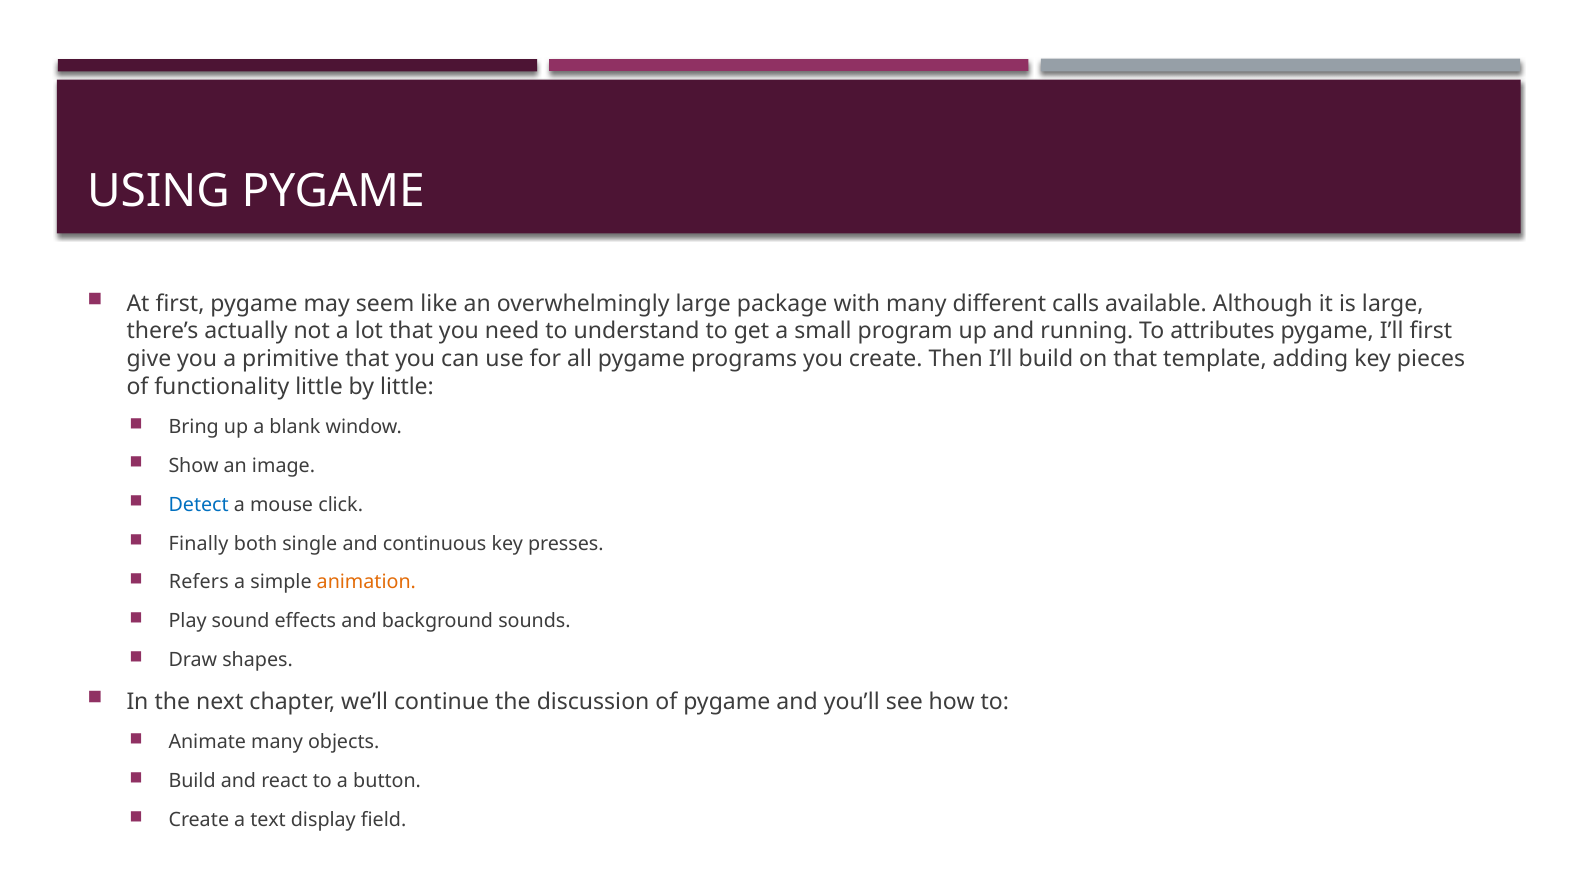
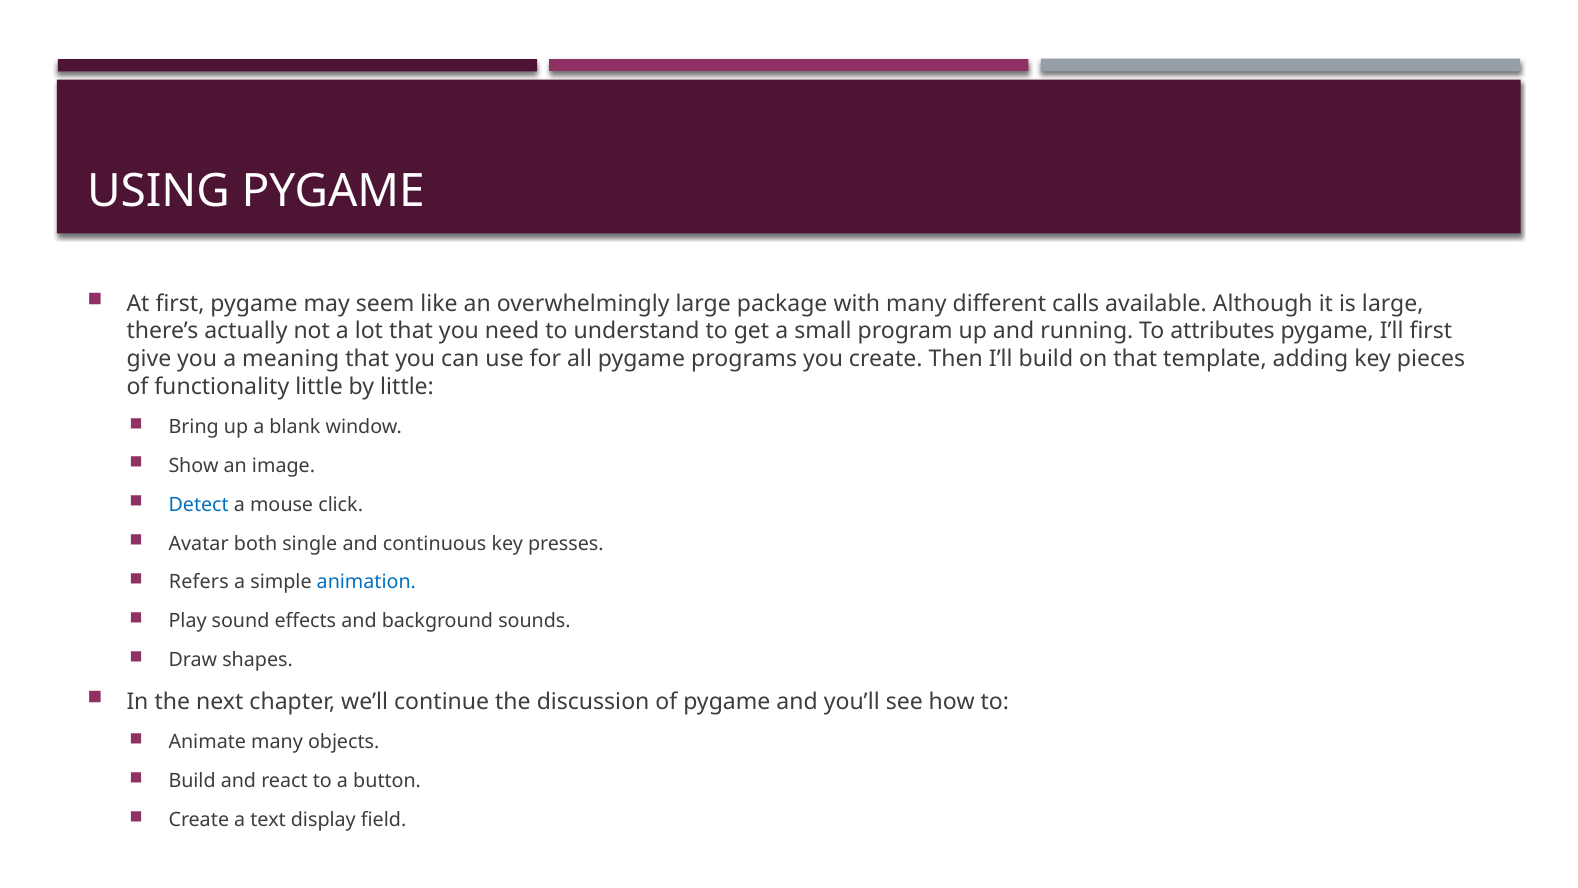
primitive: primitive -> meaning (291, 359)
Finally: Finally -> Avatar (199, 543)
animation colour: orange -> blue (366, 582)
